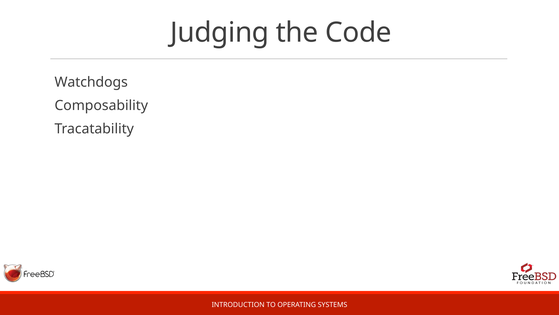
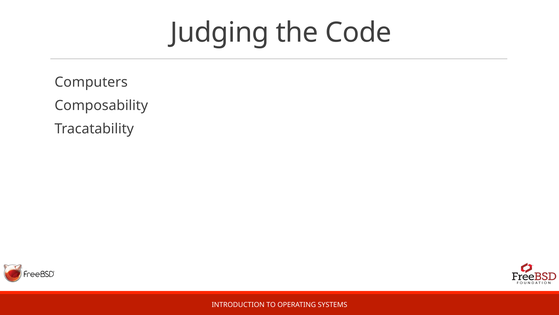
Watchdogs: Watchdogs -> Computers (91, 82)
